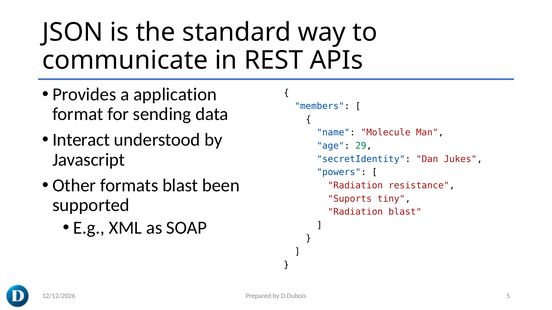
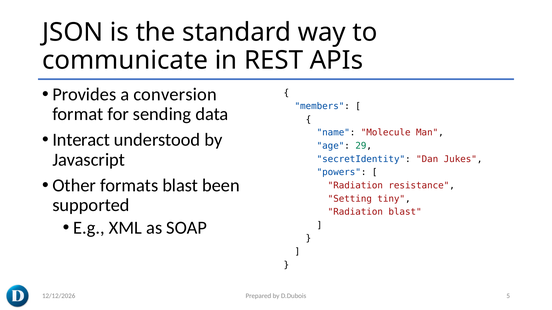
application: application -> conversion (175, 95)
Suports: Suports -> Setting (350, 199)
